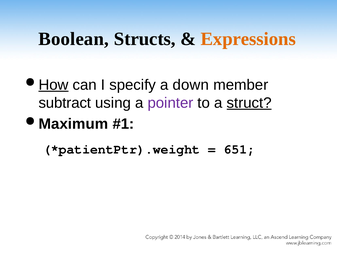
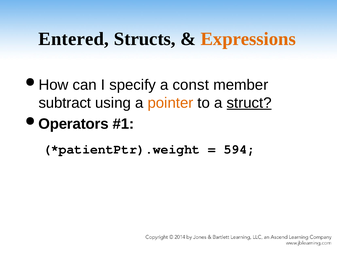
Boolean: Boolean -> Entered (74, 39)
How underline: present -> none (53, 85)
down: down -> const (191, 85)
pointer colour: purple -> orange (170, 103)
Maximum: Maximum -> Operators (74, 124)
651: 651 -> 594 (239, 149)
